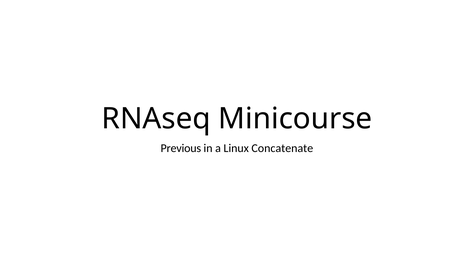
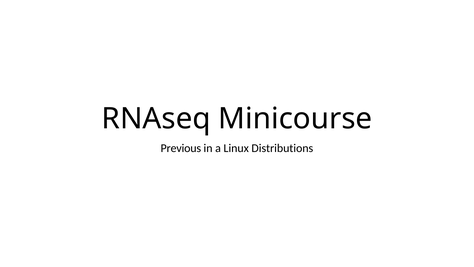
Concatenate: Concatenate -> Distributions (282, 148)
